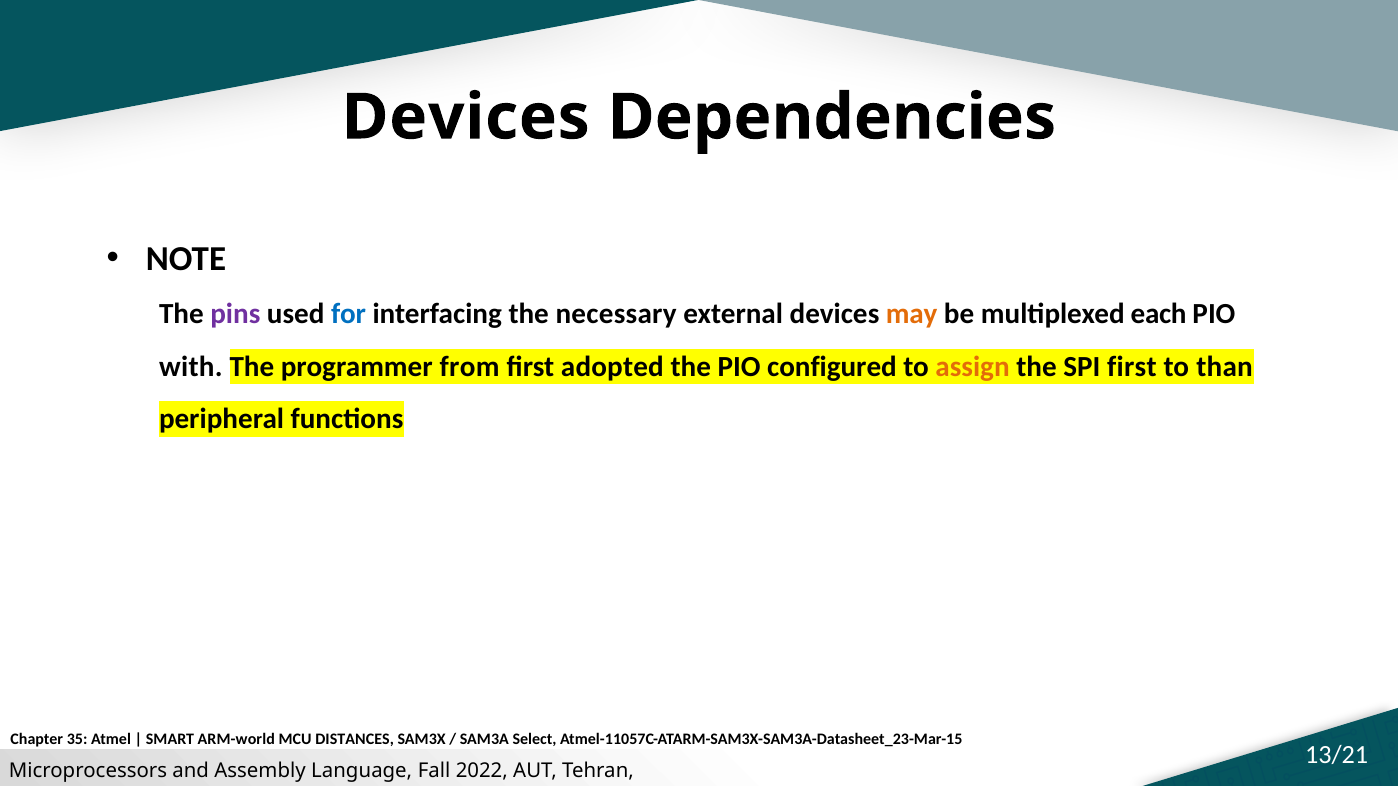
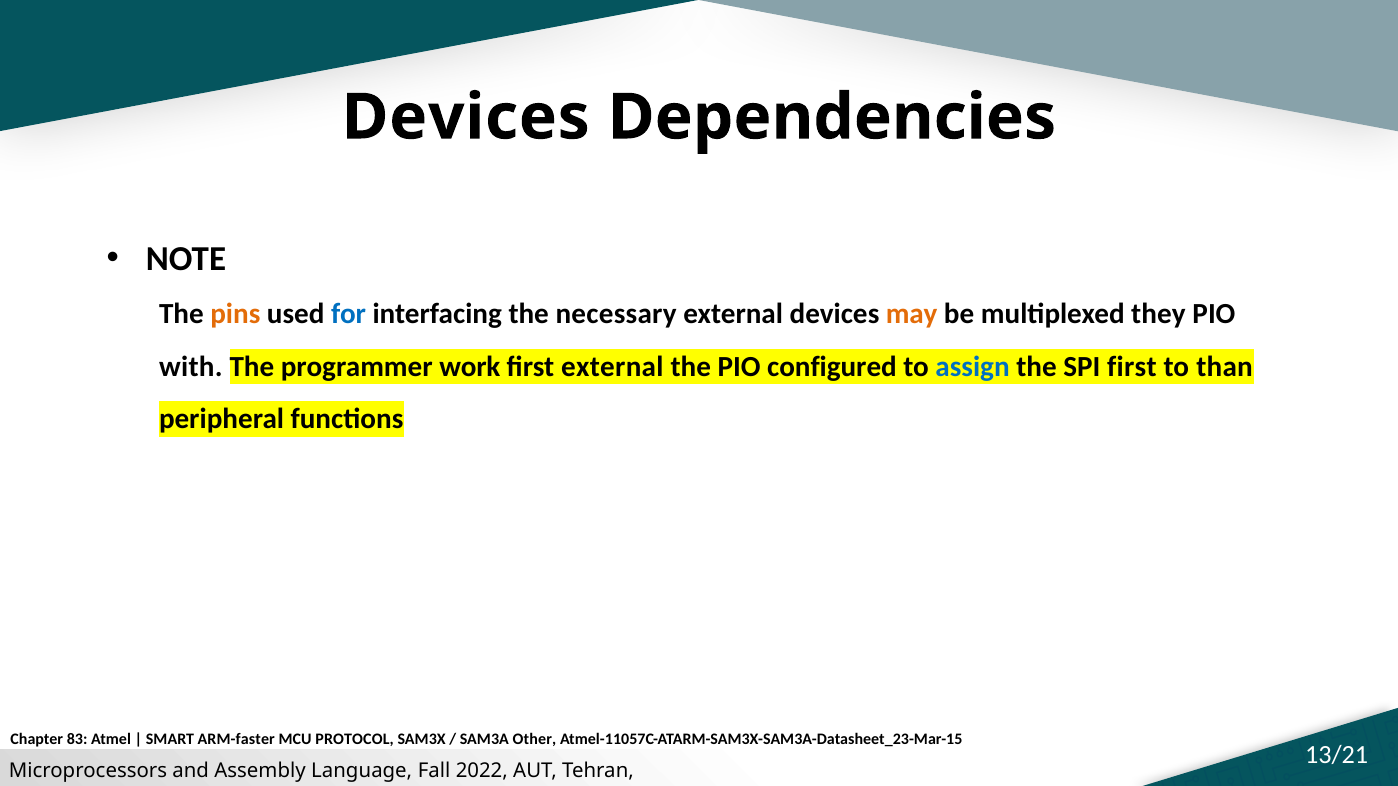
pins colour: purple -> orange (235, 314)
each: each -> they (1158, 314)
from: from -> work (470, 367)
first adopted: adopted -> external (612, 367)
assign colour: orange -> blue (973, 367)
35: 35 -> 83 (77, 740)
ARM-world: ARM-world -> ARM-faster (236, 740)
DISTANCES: DISTANCES -> PROTOCOL (355, 740)
Select: Select -> Other (534, 740)
